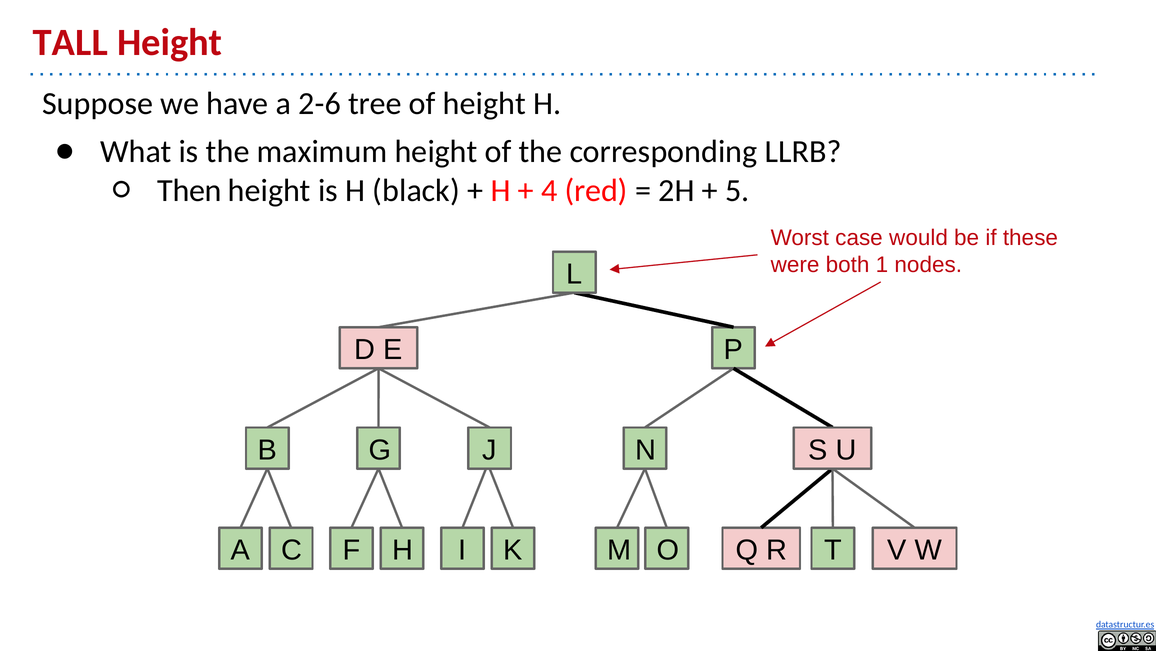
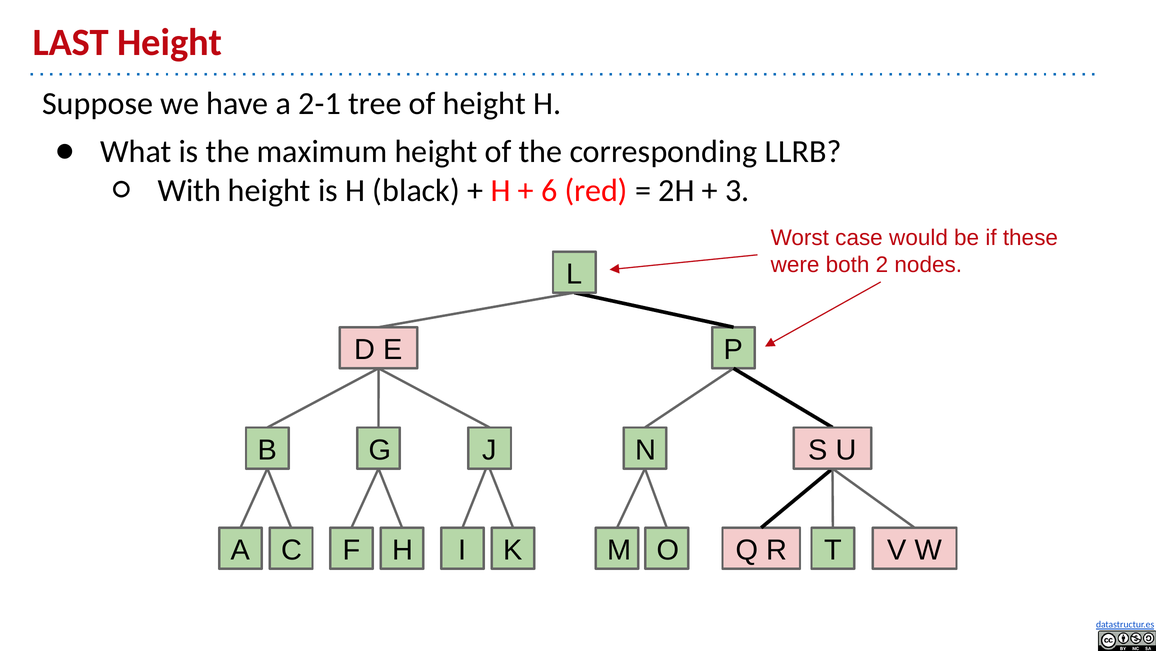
TALL: TALL -> LAST (71, 42)
2-6: 2-6 -> 2-1 (320, 103)
Then: Then -> With (189, 190)
4: 4 -> 6 (549, 190)
5: 5 -> 3 (737, 190)
1: 1 -> 2 (882, 264)
